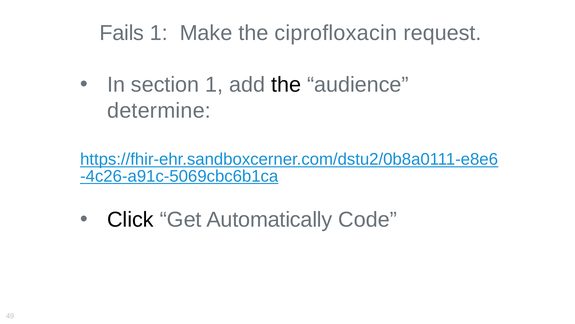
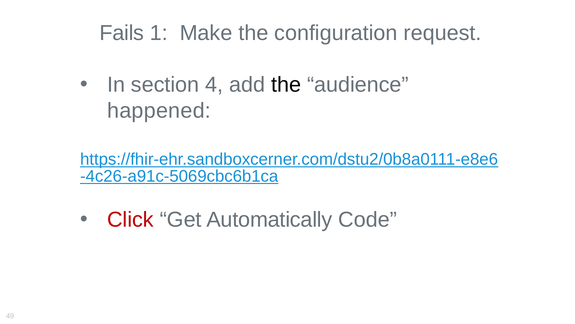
ciprofloxacin: ciprofloxacin -> configuration (336, 33)
section 1: 1 -> 4 (214, 85)
determine: determine -> happened (159, 111)
Click colour: black -> red (130, 219)
